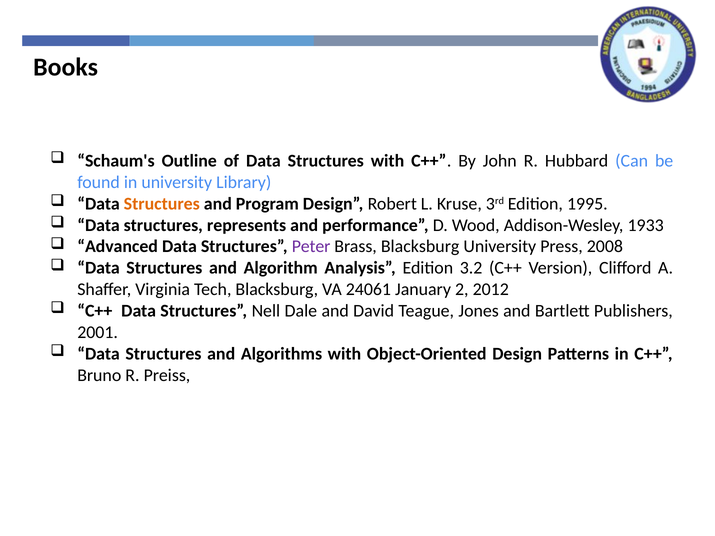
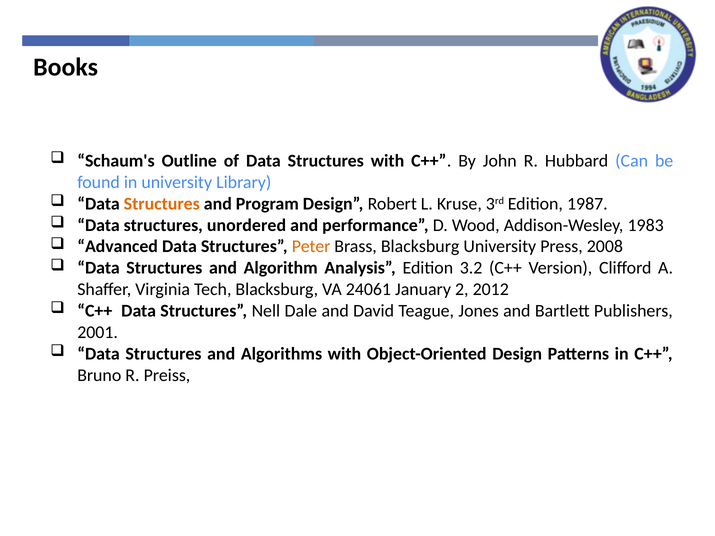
1995: 1995 -> 1987 (587, 204)
represents: represents -> unordered (247, 225)
1933: 1933 -> 1983 (646, 225)
Peter colour: purple -> orange (311, 247)
